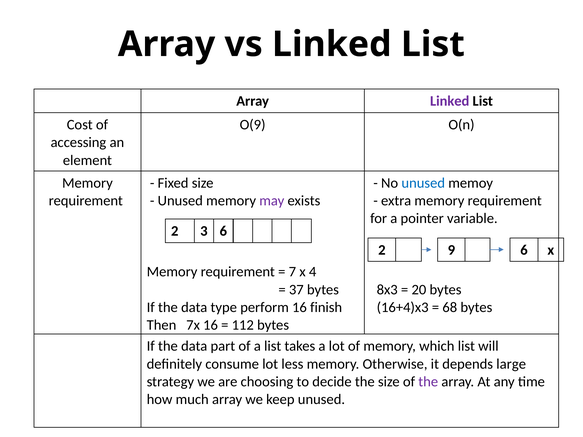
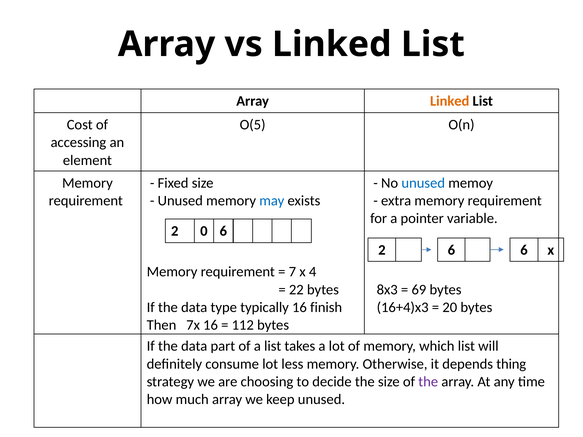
Linked colour: purple -> orange (450, 101)
O(9: O(9 -> O(5 (253, 125)
may colour: purple -> blue (272, 201)
3: 3 -> 0 (204, 231)
2 9: 9 -> 6 (451, 250)
37: 37 -> 22 (296, 290)
20: 20 -> 69 (419, 290)
perform: perform -> typically (265, 308)
68: 68 -> 20 (450, 308)
large: large -> thing (511, 364)
